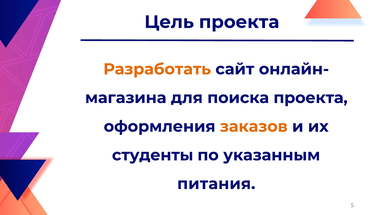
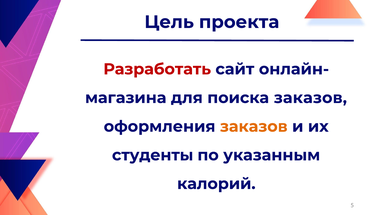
Разработать colour: orange -> red (157, 69)
поиска проекта: проекта -> заказов (310, 98)
питания: питания -> калорий (216, 184)
